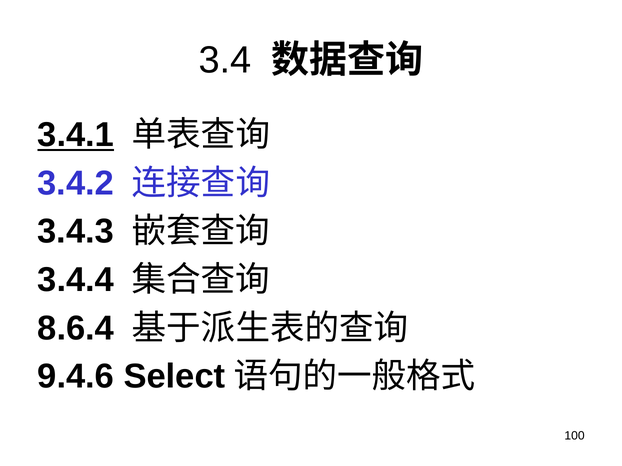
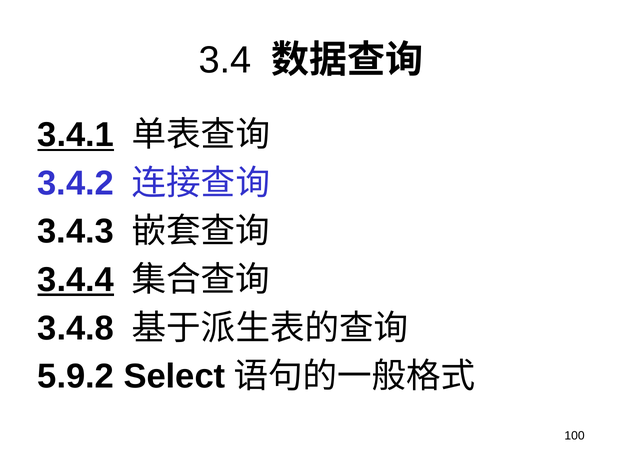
3.4.4 underline: none -> present (76, 280)
8.6.4: 8.6.4 -> 3.4.8 (76, 329)
9.4.6: 9.4.6 -> 5.9.2 (76, 377)
